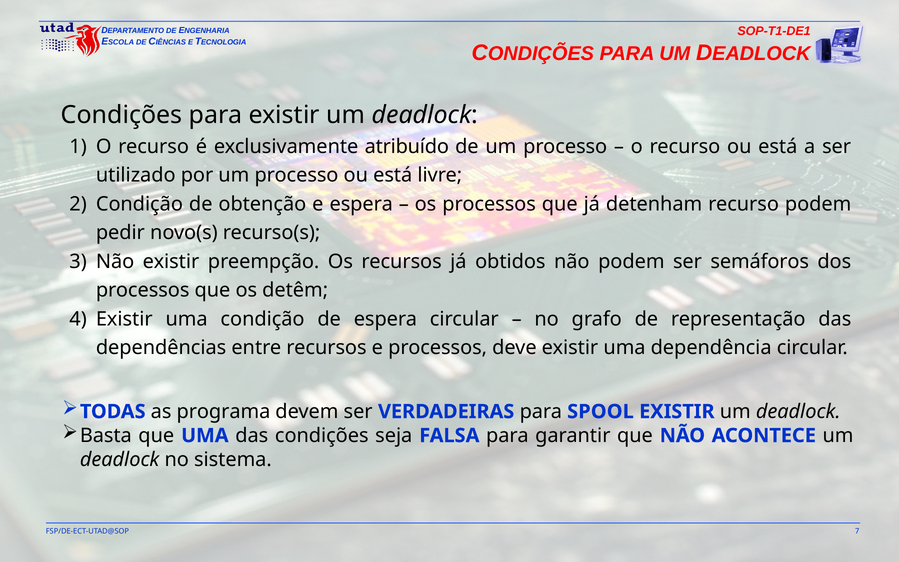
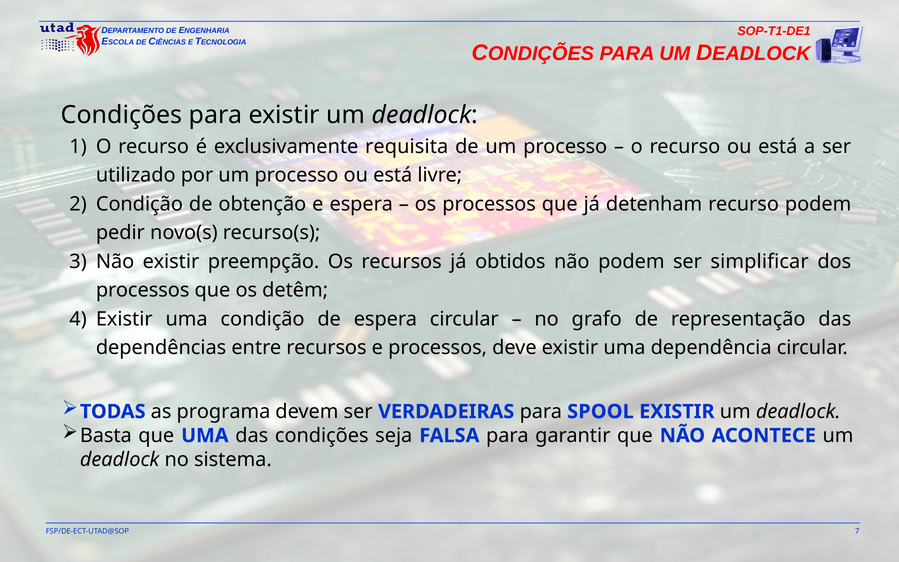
atribuído: atribuído -> requisita (407, 146)
semáforos: semáforos -> simplificar (760, 261)
